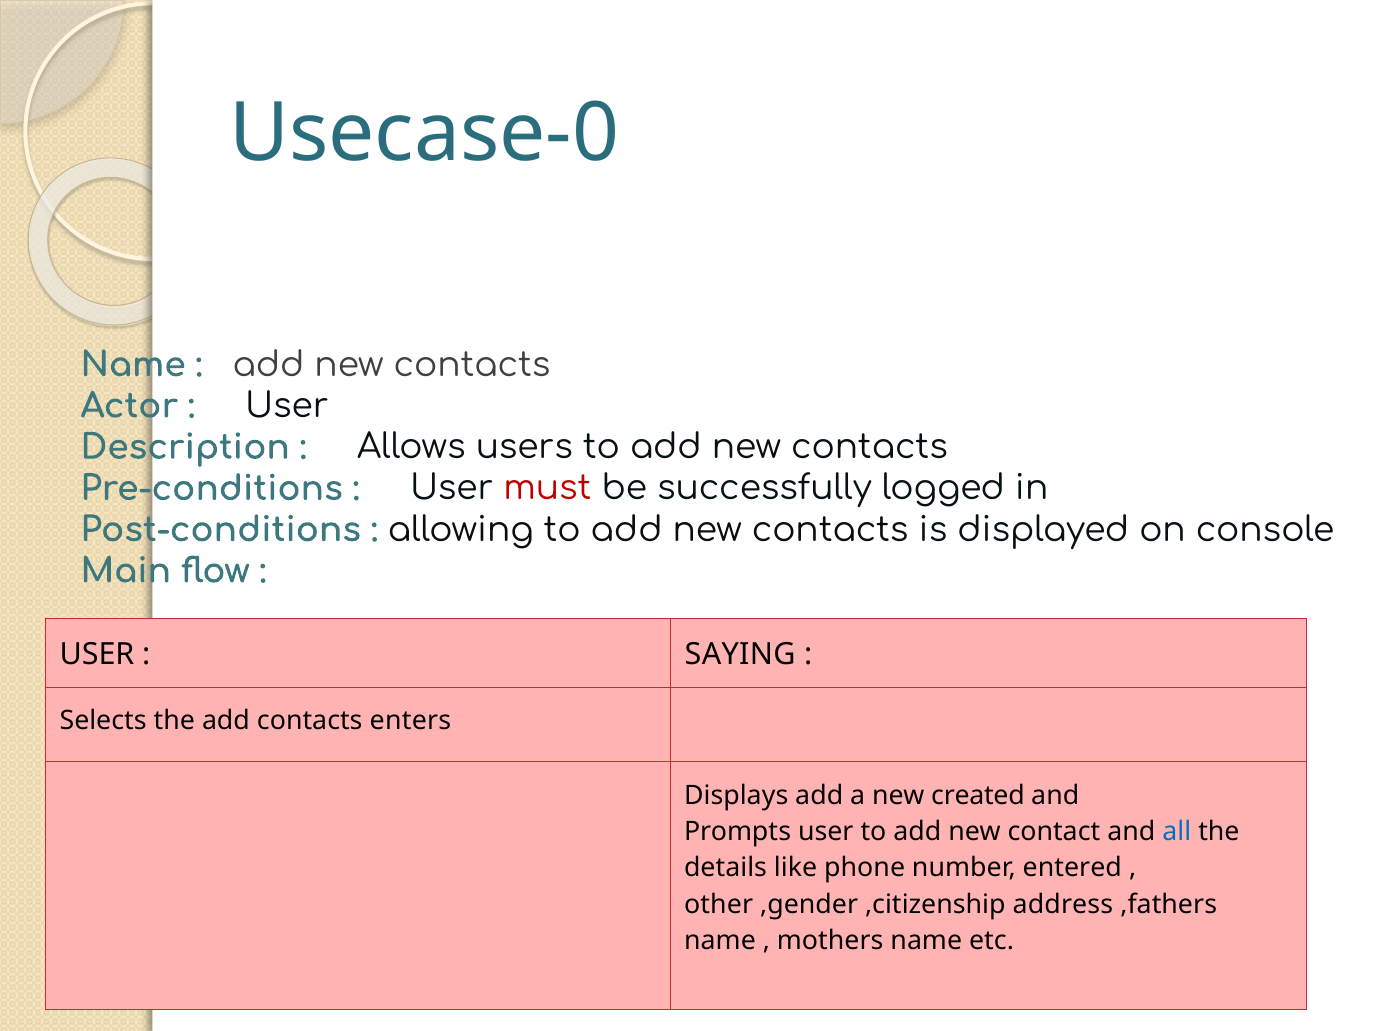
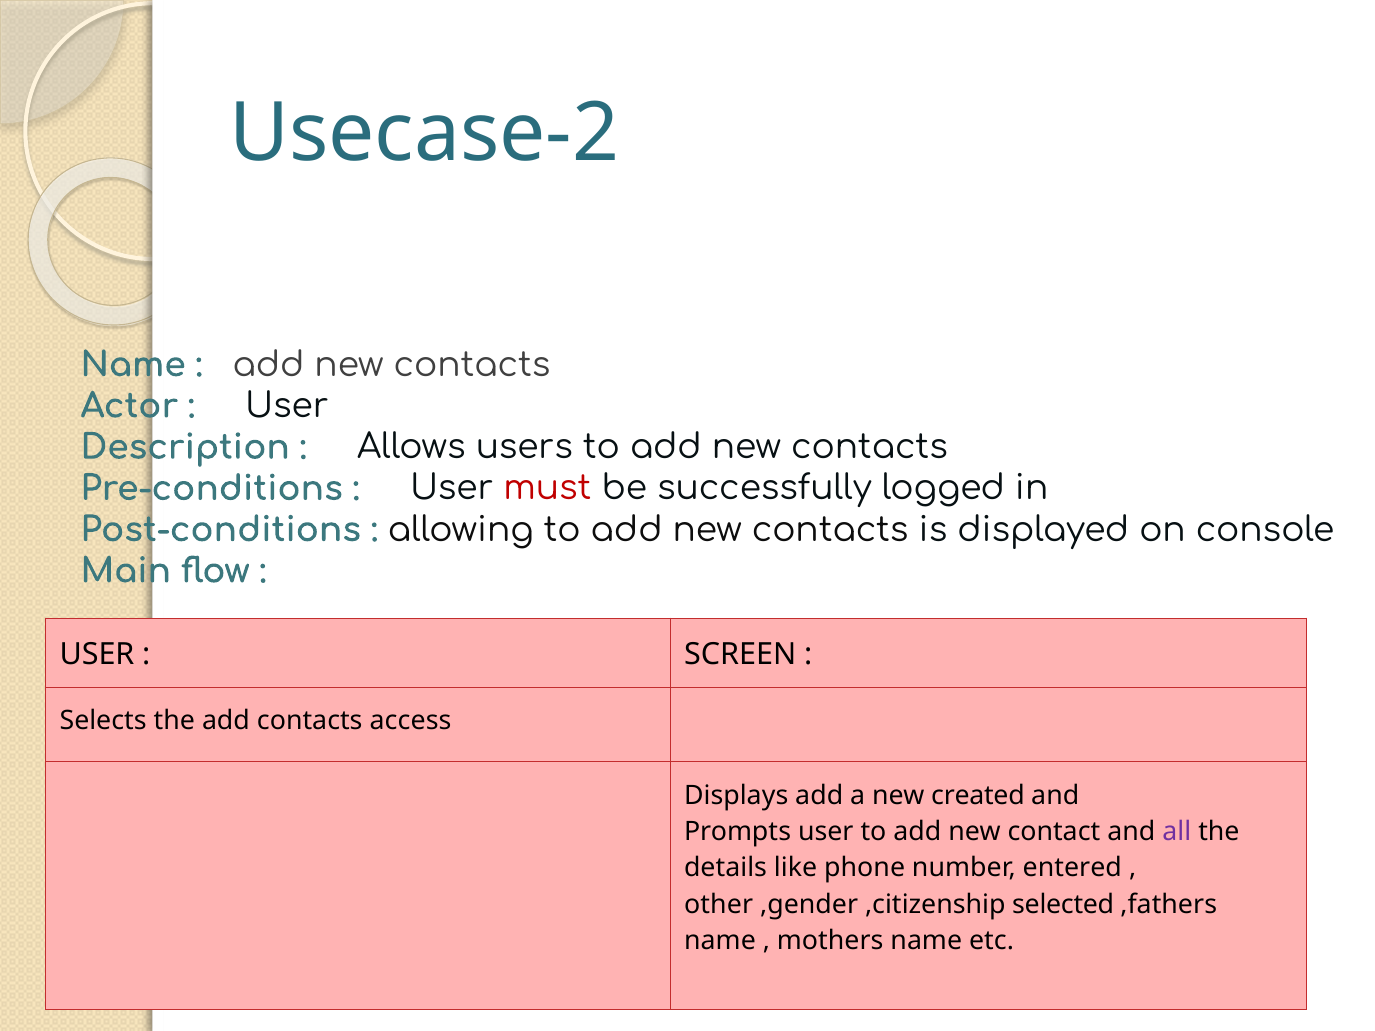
Usecase-0: Usecase-0 -> Usecase-2 (424, 133)
SAYING: SAYING -> SCREEN (740, 655)
enters: enters -> access (411, 721)
all colour: blue -> purple (1177, 832)
address: address -> selected (1063, 905)
